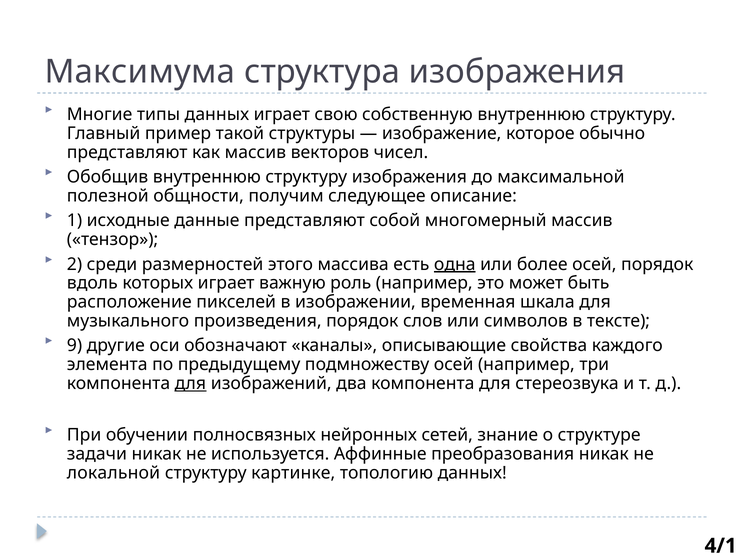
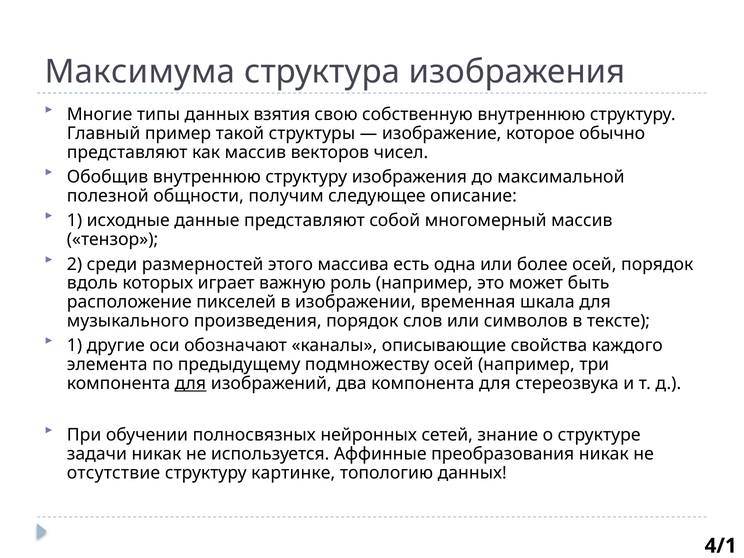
данных играет: играет -> взятия (282, 115)
одна underline: present -> none (455, 264)
9: 9 -> 1 (75, 346)
локальной: локальной -> отсутствие (113, 473)
